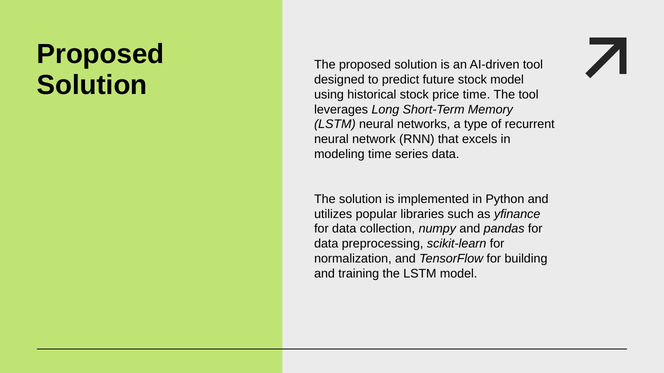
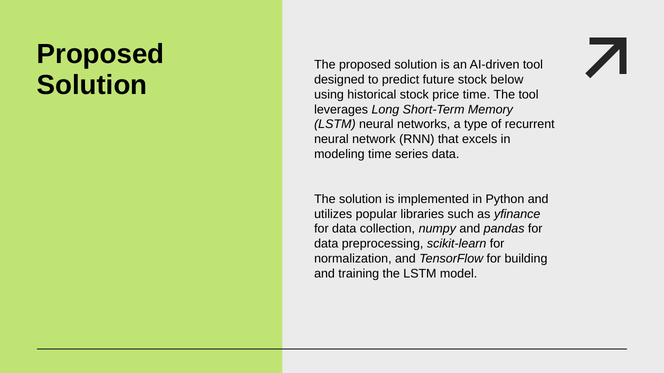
stock model: model -> below (507, 80)
